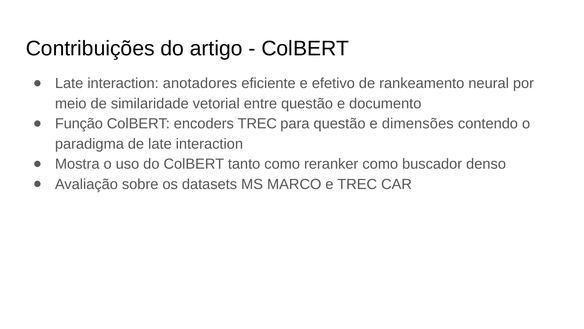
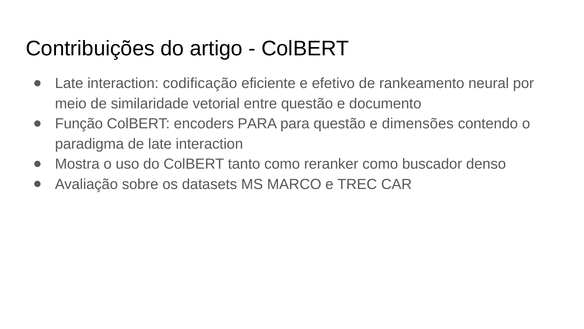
anotadores: anotadores -> codificação (200, 83)
encoders TREC: TREC -> PARA (257, 124)
